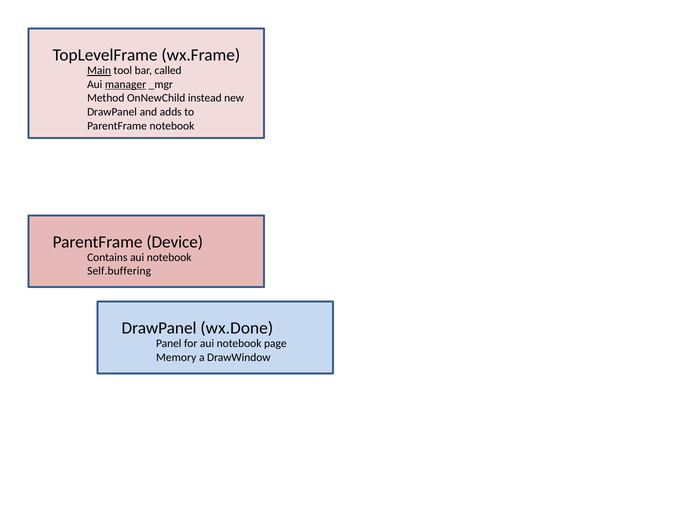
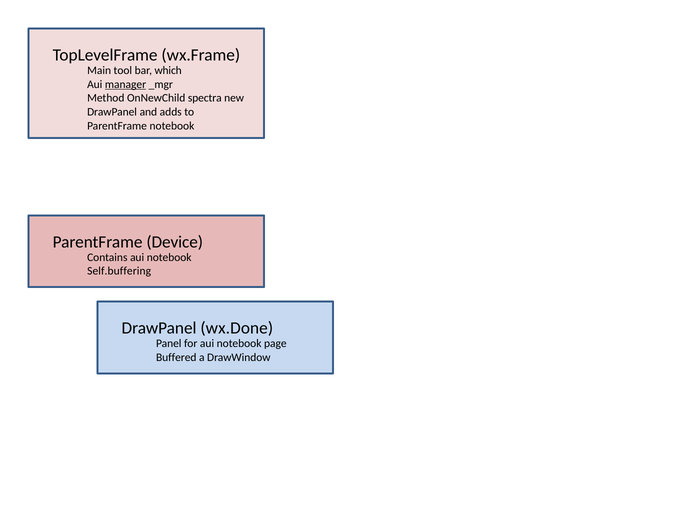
Main underline: present -> none (99, 71)
called: called -> which (168, 71)
instead: instead -> spectra (205, 98)
Memory: Memory -> Buffered (176, 357)
